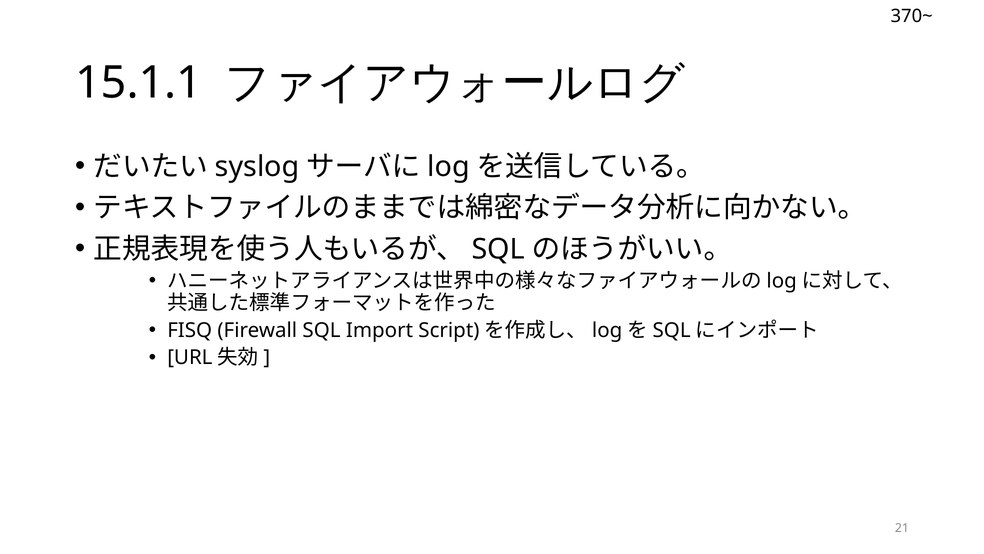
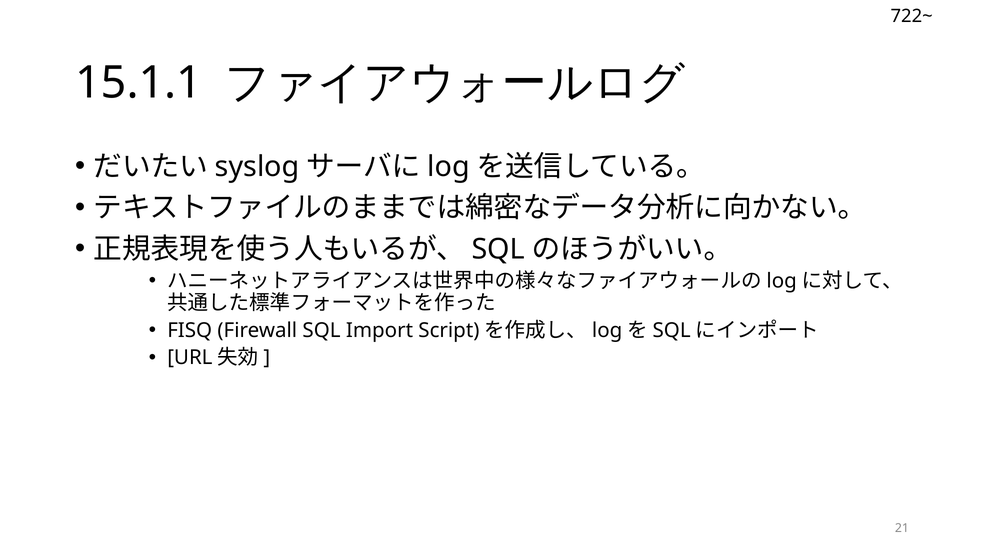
370~: 370~ -> 722~ (912, 16)
